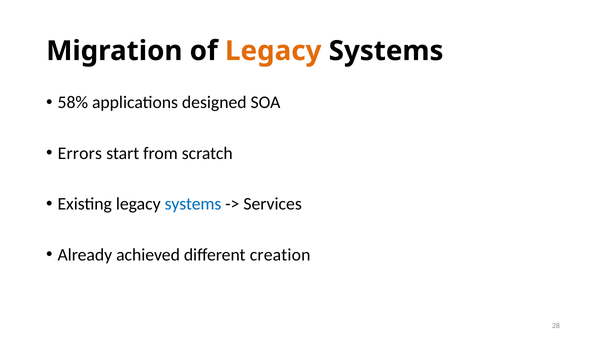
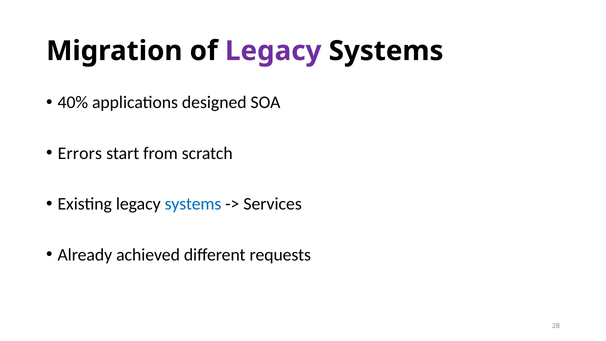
Legacy colour: orange -> purple (273, 51)
58%: 58% -> 40% (73, 102)
creation: creation -> requests (280, 255)
